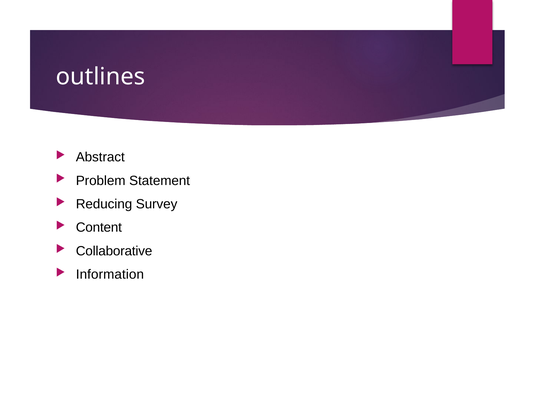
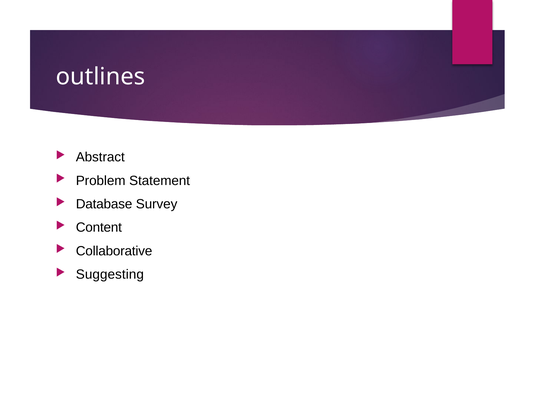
Reducing: Reducing -> Database (104, 204)
Information: Information -> Suggesting (110, 274)
